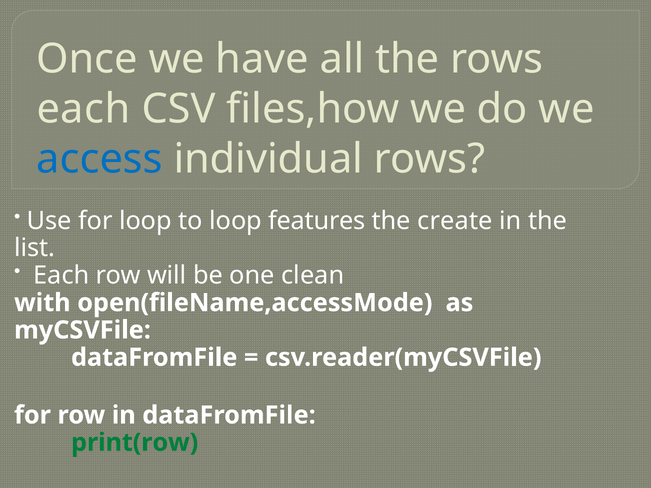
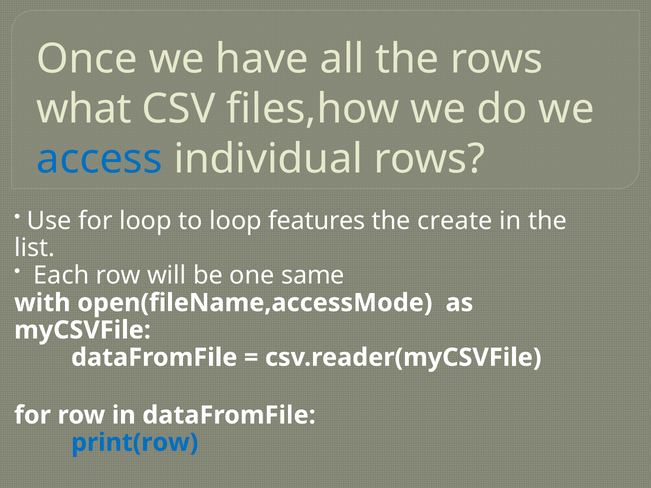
each: each -> what (84, 109)
clean: clean -> same (313, 276)
print(row colour: green -> blue (135, 443)
